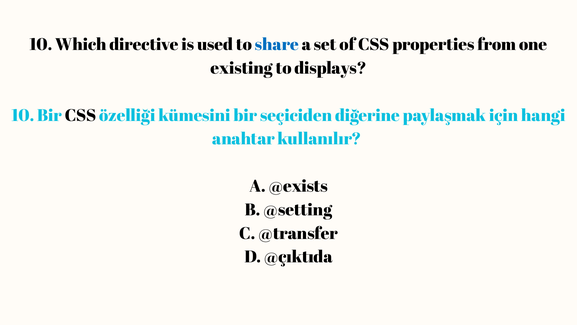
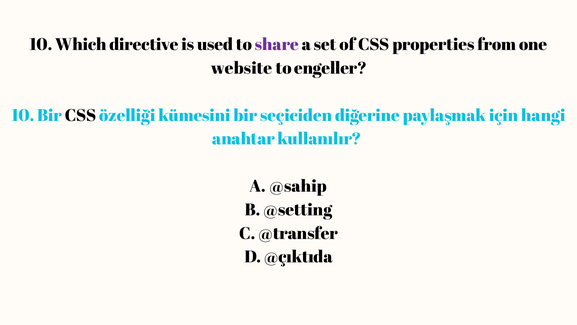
share colour: blue -> purple (277, 45)
existing: existing -> website (242, 68)
displays: displays -> engeller (331, 68)
@exists: @exists -> @sahip (298, 186)
